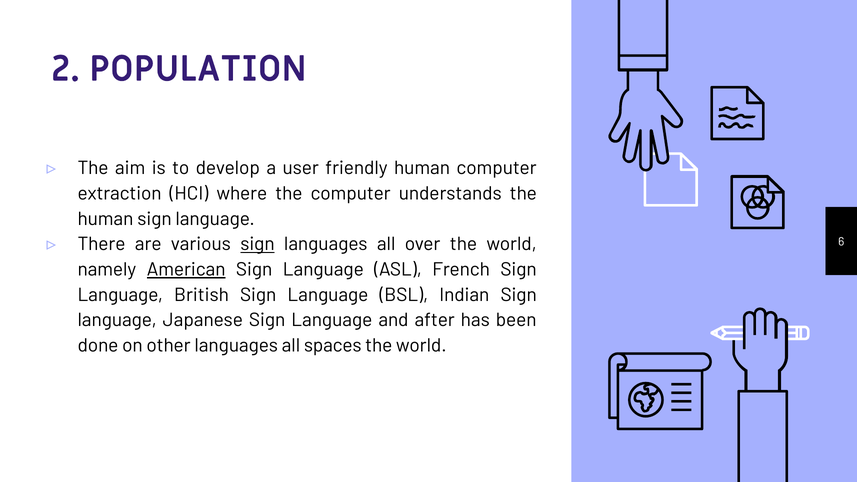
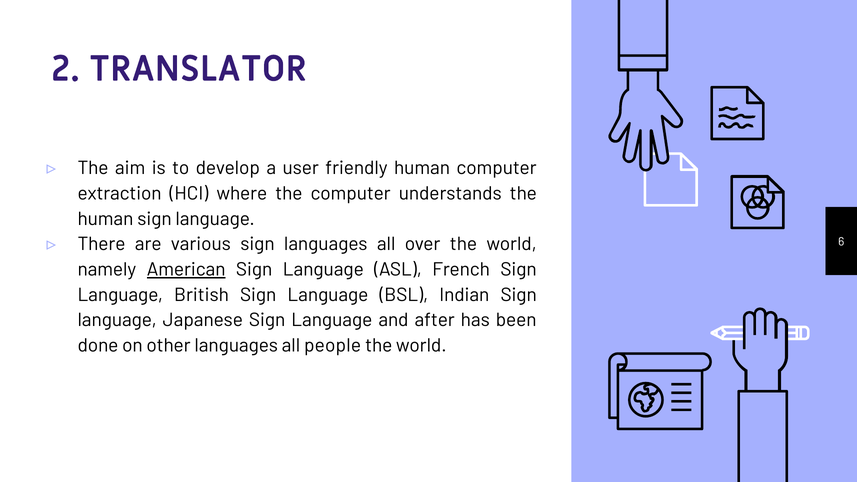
POPULATION: POPULATION -> TRANSLATOR (198, 69)
sign underline: present -> none (257, 244)
spaces: spaces -> people (333, 346)
